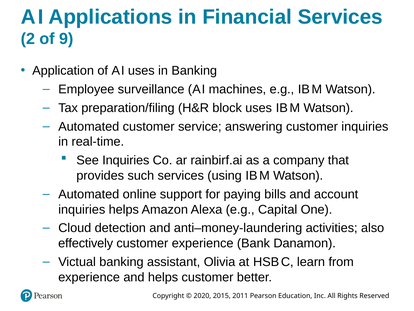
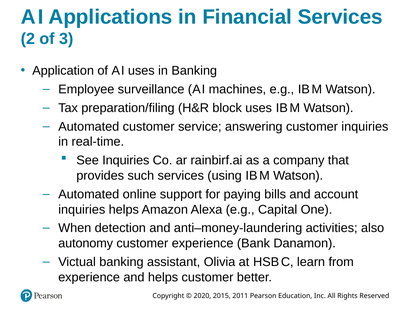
9: 9 -> 3 (66, 39)
Cloud: Cloud -> When (75, 228)
effectively: effectively -> autonomy (86, 243)
